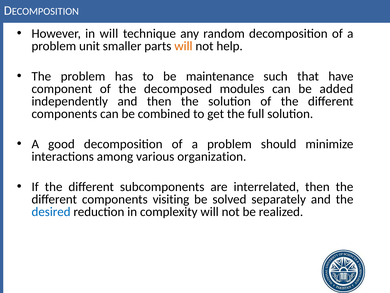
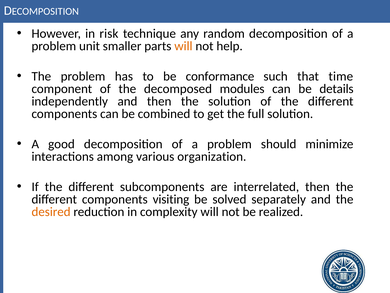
in will: will -> risk (109, 34)
maintenance: maintenance -> conformance (220, 76)
have: have -> time (341, 76)
added: added -> details (337, 89)
desired colour: blue -> orange (51, 211)
